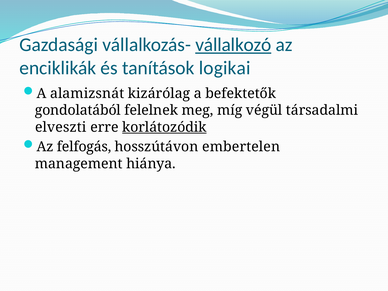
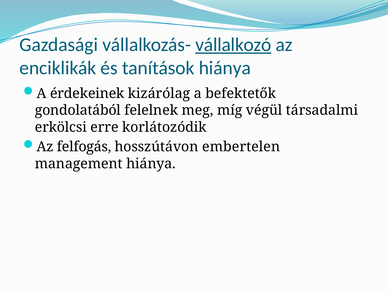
tanítások logikai: logikai -> hiánya (225, 68)
alamizsnát: alamizsnát -> érdekeinek (87, 93)
elveszti: elveszti -> erkölcsi (61, 127)
korlátozódik underline: present -> none (164, 127)
